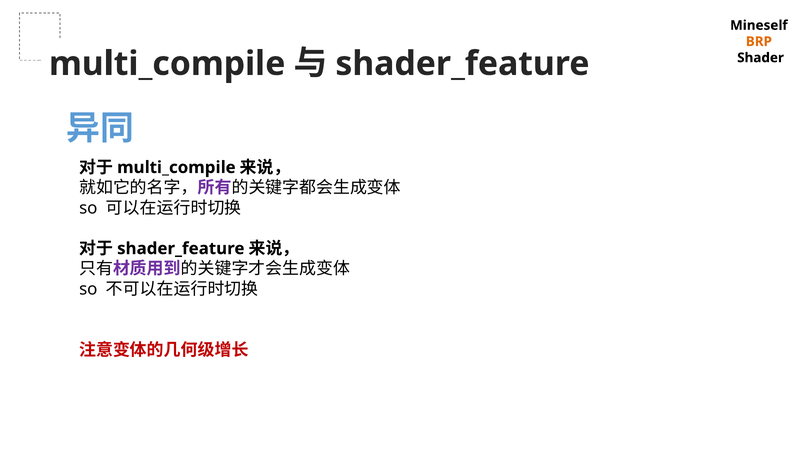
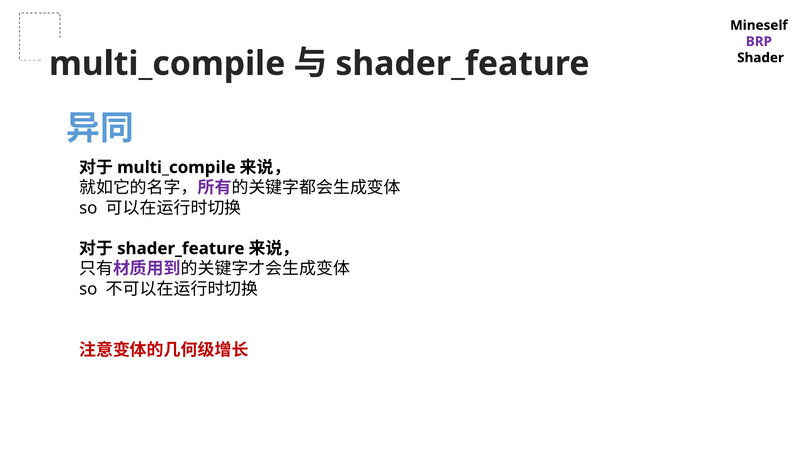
BRP colour: orange -> purple (759, 42)
